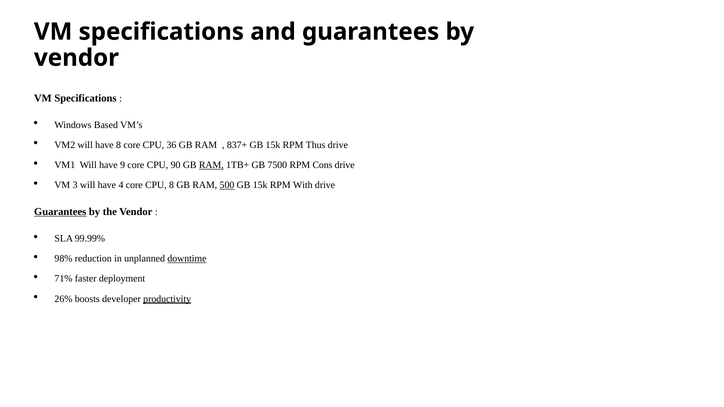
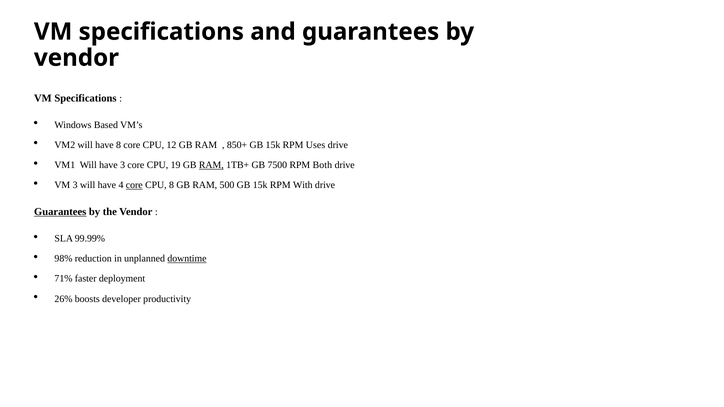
36: 36 -> 12 (172, 145)
837+: 837+ -> 850+ (237, 145)
Thus: Thus -> Uses (316, 145)
have 9: 9 -> 3 (123, 165)
90: 90 -> 19 (176, 165)
Cons: Cons -> Both (322, 165)
core underline: none -> present (134, 185)
500 underline: present -> none (227, 185)
productivity underline: present -> none (167, 299)
